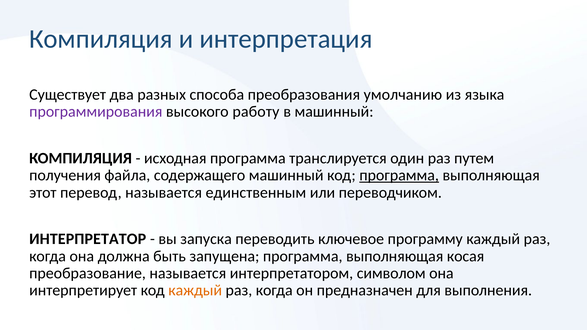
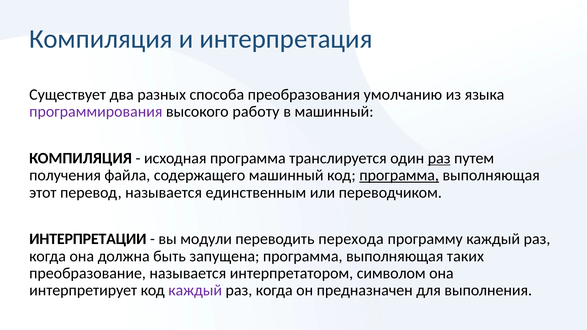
раз underline: none -> present (439, 158)
ИНТЕРПРЕТАТОР: ИНТЕРПРЕТАТОР -> ИНТЕРПРЕТАЦИИ (88, 239)
запуска: запуска -> модули (206, 239)
ключевое: ключевое -> перехода (351, 239)
косая: косая -> таких (465, 256)
каждый colour: orange -> purple (195, 291)
